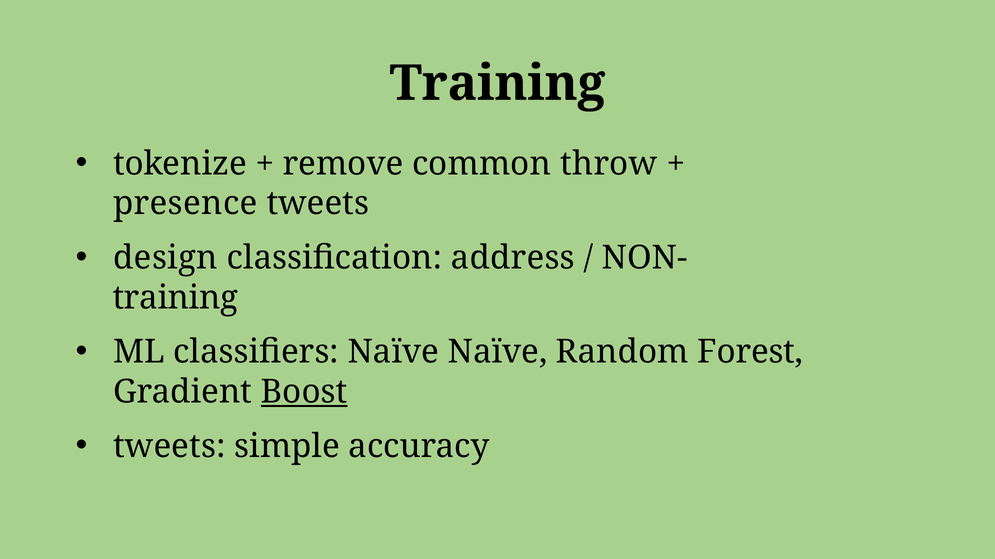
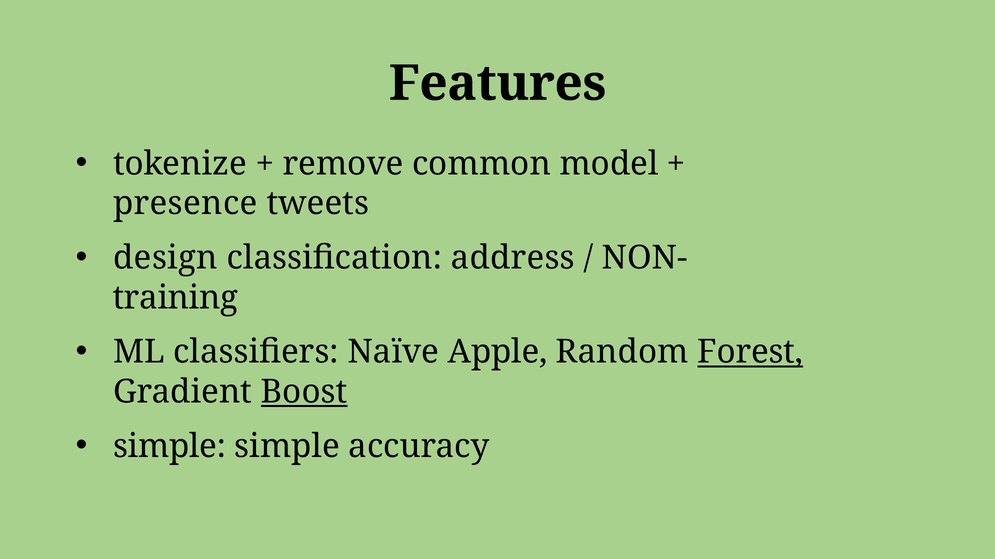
Training: Training -> Features (498, 84)
throw: throw -> model (609, 164)
Naïve Naïve: Naïve -> Apple (498, 352)
Forest underline: none -> present (750, 352)
tweets: tweets -> simple (170, 447)
